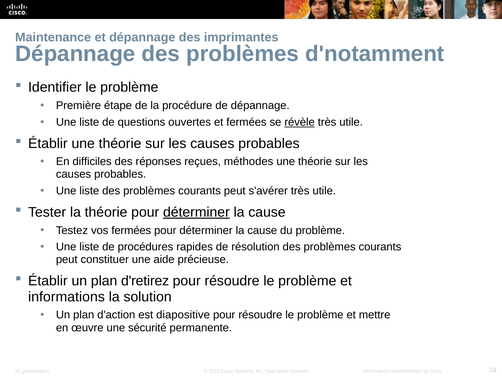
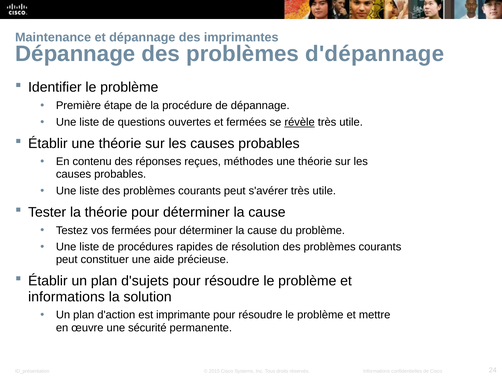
d'notamment: d'notamment -> d'dépannage (375, 54)
difficiles: difficiles -> contenu (92, 162)
déterminer underline: present -> none (196, 212)
d'retirez: d'retirez -> d'sujets (145, 281)
diapositive: diapositive -> imprimante (183, 315)
